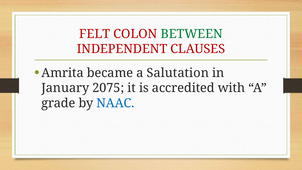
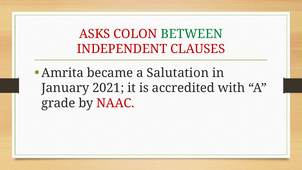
FELT: FELT -> ASKS (95, 34)
2075: 2075 -> 2021 (108, 88)
NAAC colour: blue -> red (115, 103)
